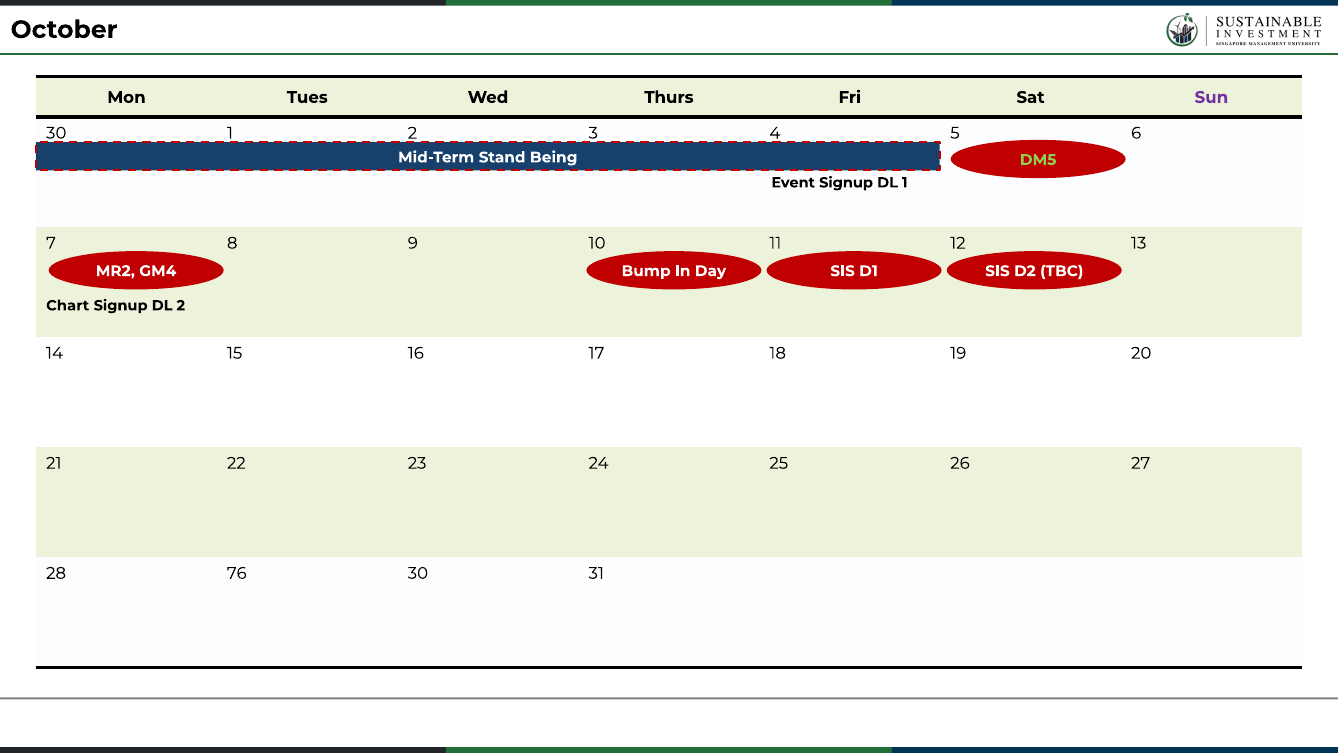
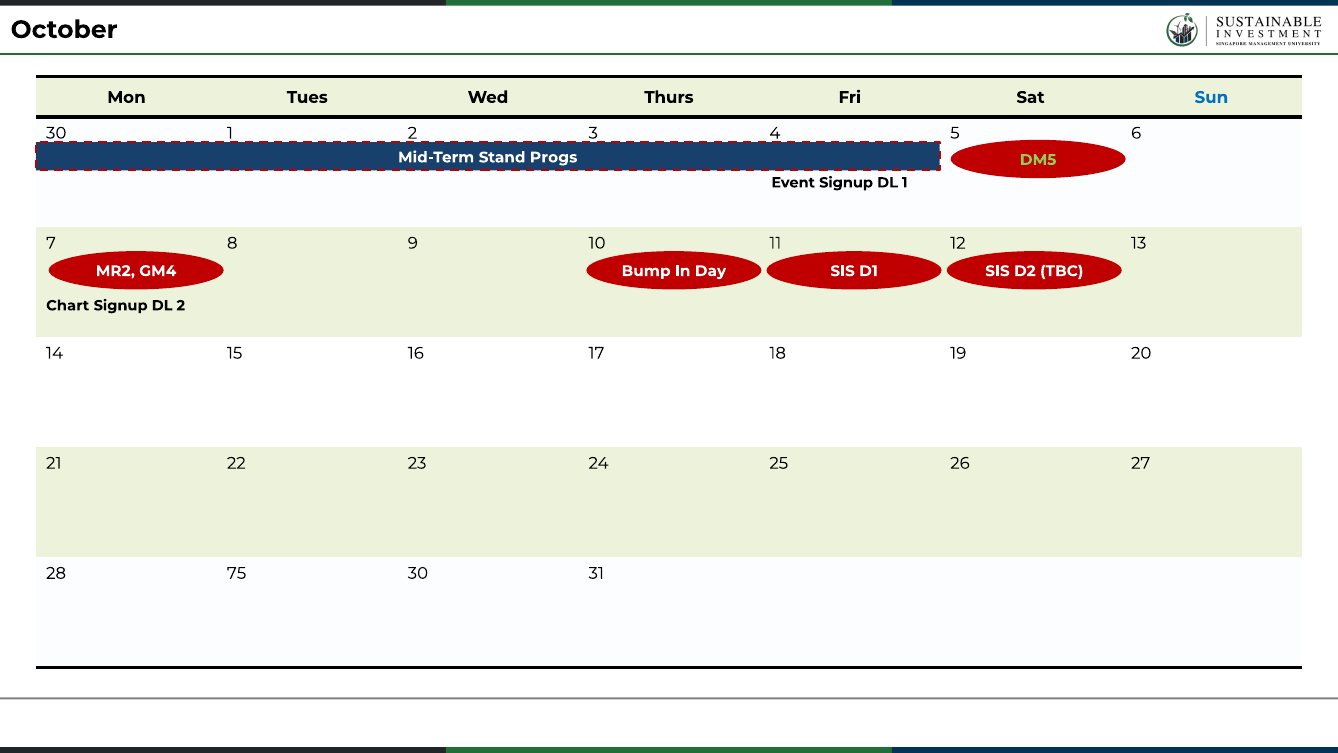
Sun colour: purple -> blue (1211, 97)
Being: Being -> Progs (554, 157)
76: 76 -> 75 (237, 573)
